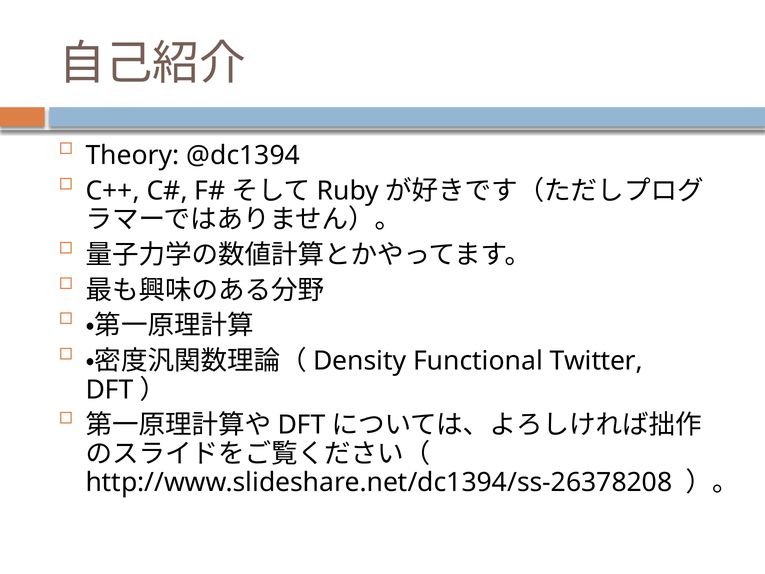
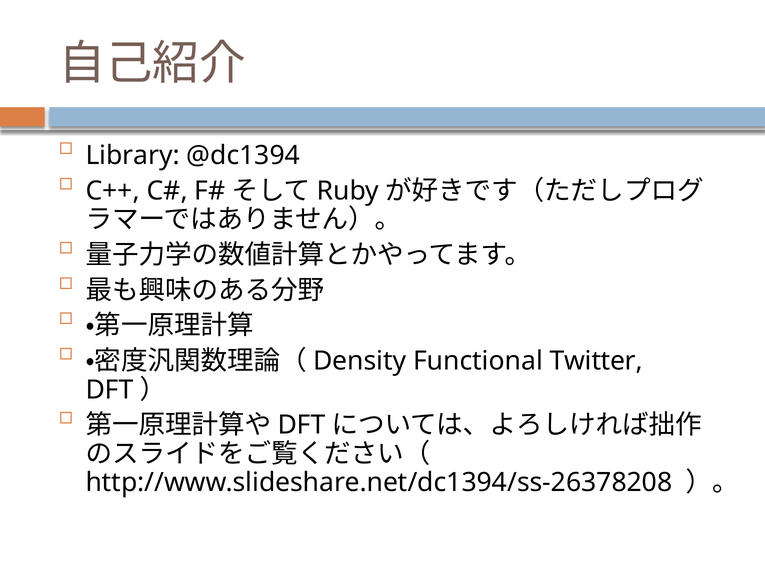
Theory: Theory -> Library (133, 155)
